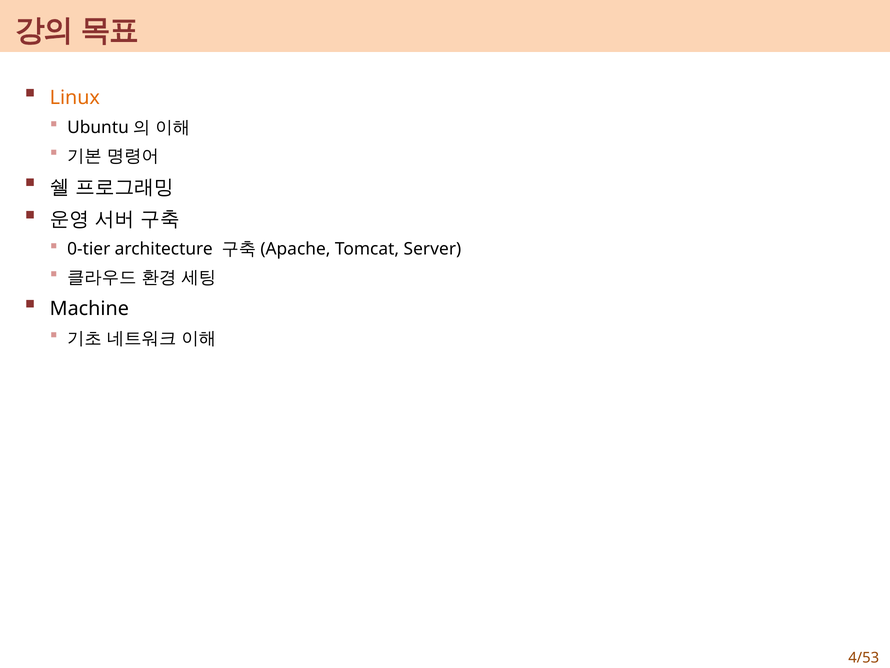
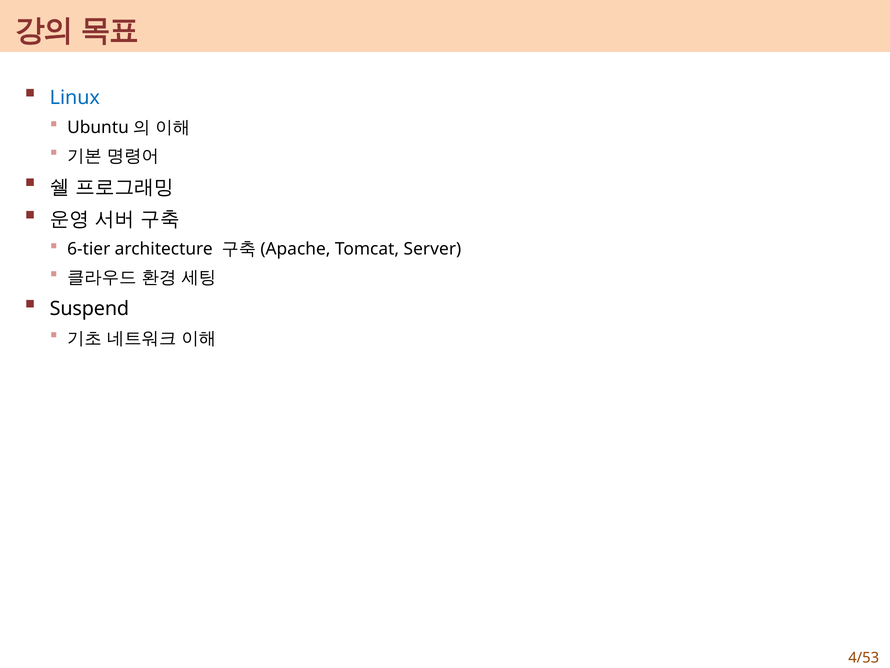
Linux colour: orange -> blue (75, 98)
0-tier: 0-tier -> 6-tier (89, 249)
Machine: Machine -> Suspend (89, 308)
